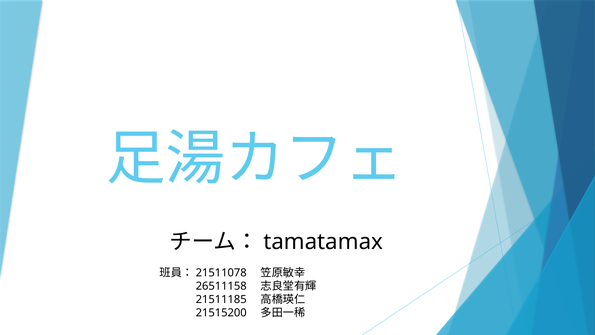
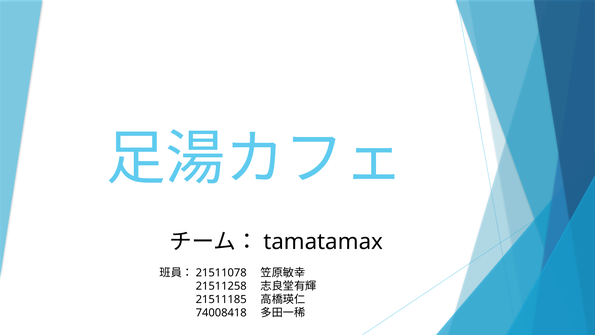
26511158: 26511158 -> 21511258 (221, 286)
21515200: 21515200 -> 74008418 (221, 313)
